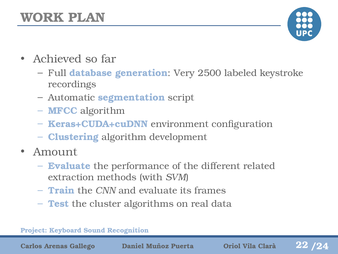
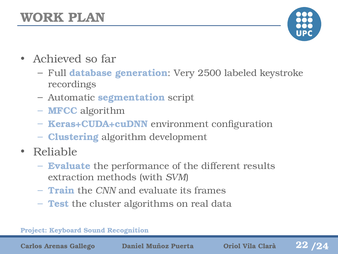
Amount: Amount -> Reliable (55, 152)
related: related -> results (259, 166)
